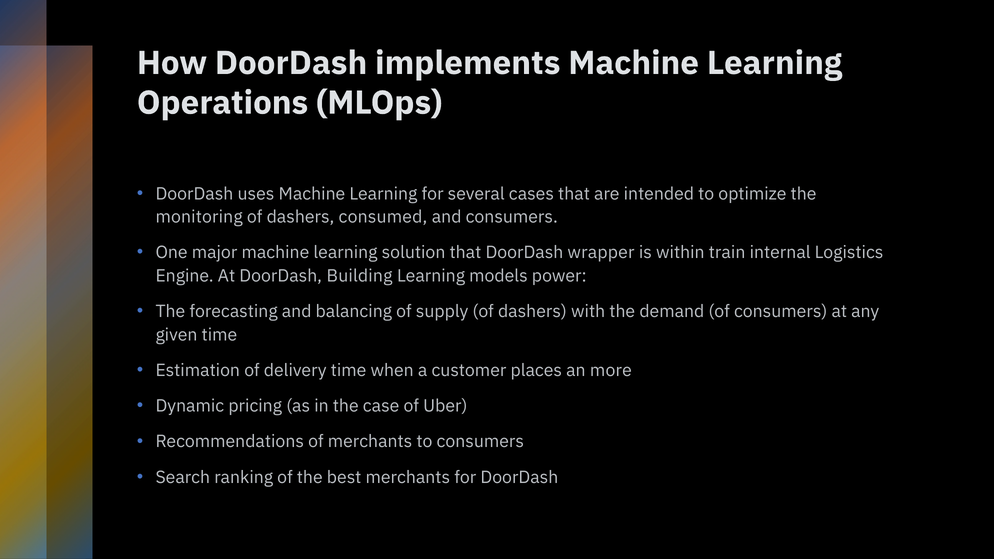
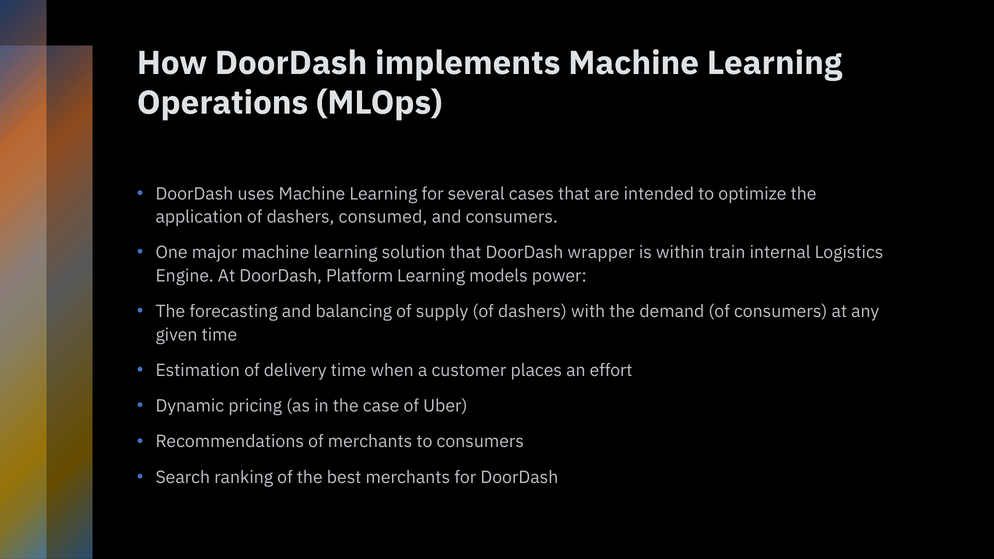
monitoring: monitoring -> application (199, 217)
Building: Building -> Platform (360, 276)
more: more -> effort (611, 370)
